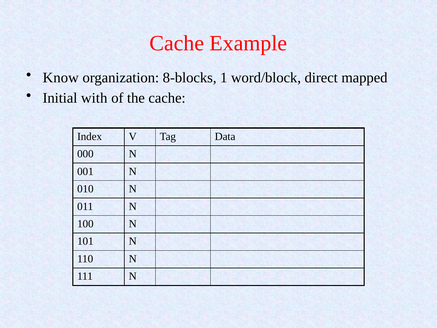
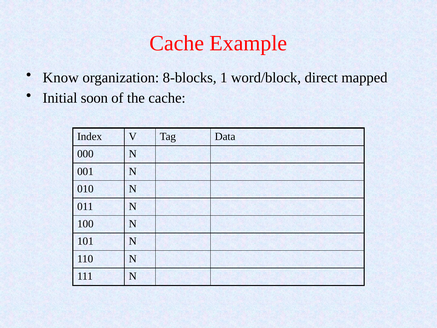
with: with -> soon (94, 98)
